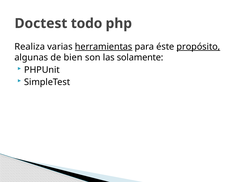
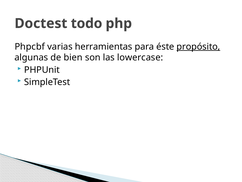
Realiza: Realiza -> Phpcbf (30, 46)
herramientas underline: present -> none (104, 46)
solamente: solamente -> lowercase (140, 57)
